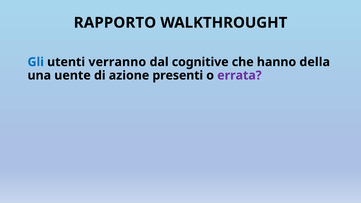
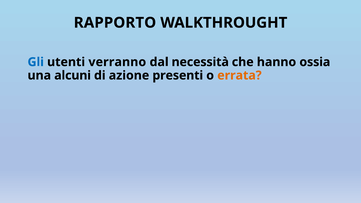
cognitive: cognitive -> necessità (200, 62)
della: della -> ossia (315, 62)
uente: uente -> alcuni (73, 75)
errata colour: purple -> orange (239, 75)
